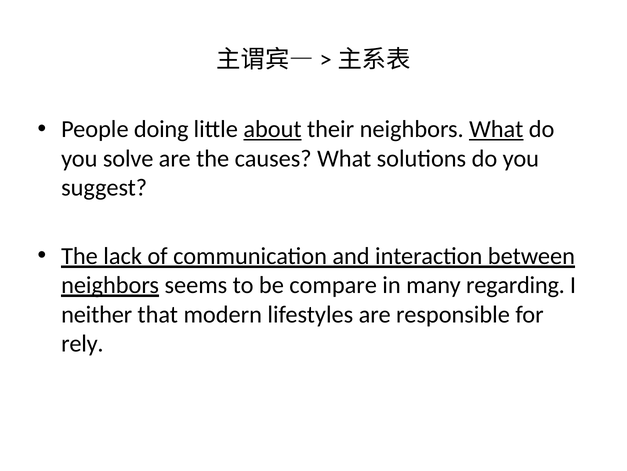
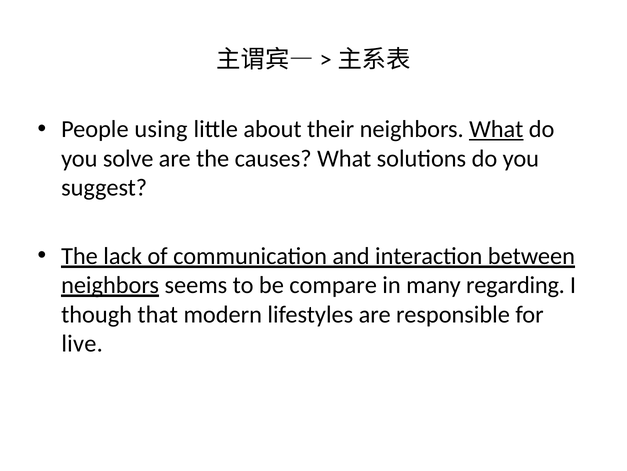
doing: doing -> using (161, 129)
about underline: present -> none (272, 129)
neither: neither -> though (97, 314)
rely: rely -> live (82, 343)
